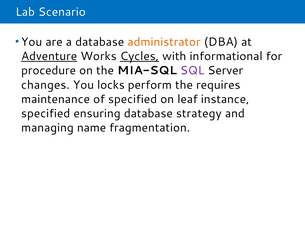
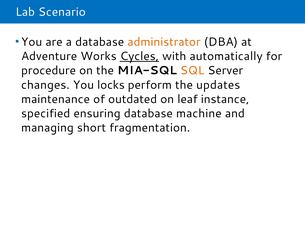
Adventure underline: present -> none (49, 56)
informational: informational -> automatically (226, 56)
SQL colour: purple -> orange (192, 70)
requires: requires -> updates (218, 85)
of specified: specified -> outdated (133, 99)
strategy: strategy -> machine (199, 113)
name: name -> short (91, 127)
